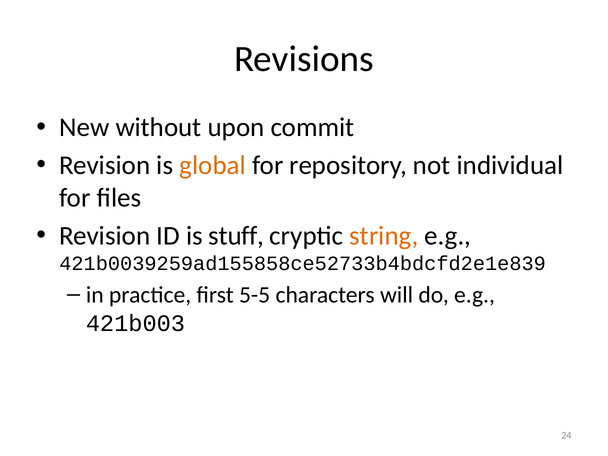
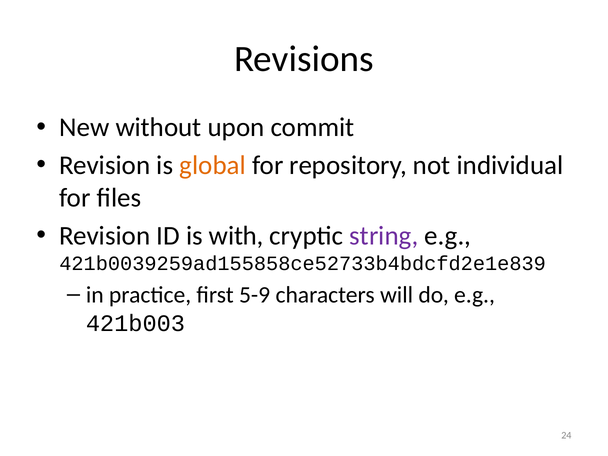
stuff: stuff -> with (236, 236)
string colour: orange -> purple (384, 236)
5-5: 5-5 -> 5-9 (255, 295)
